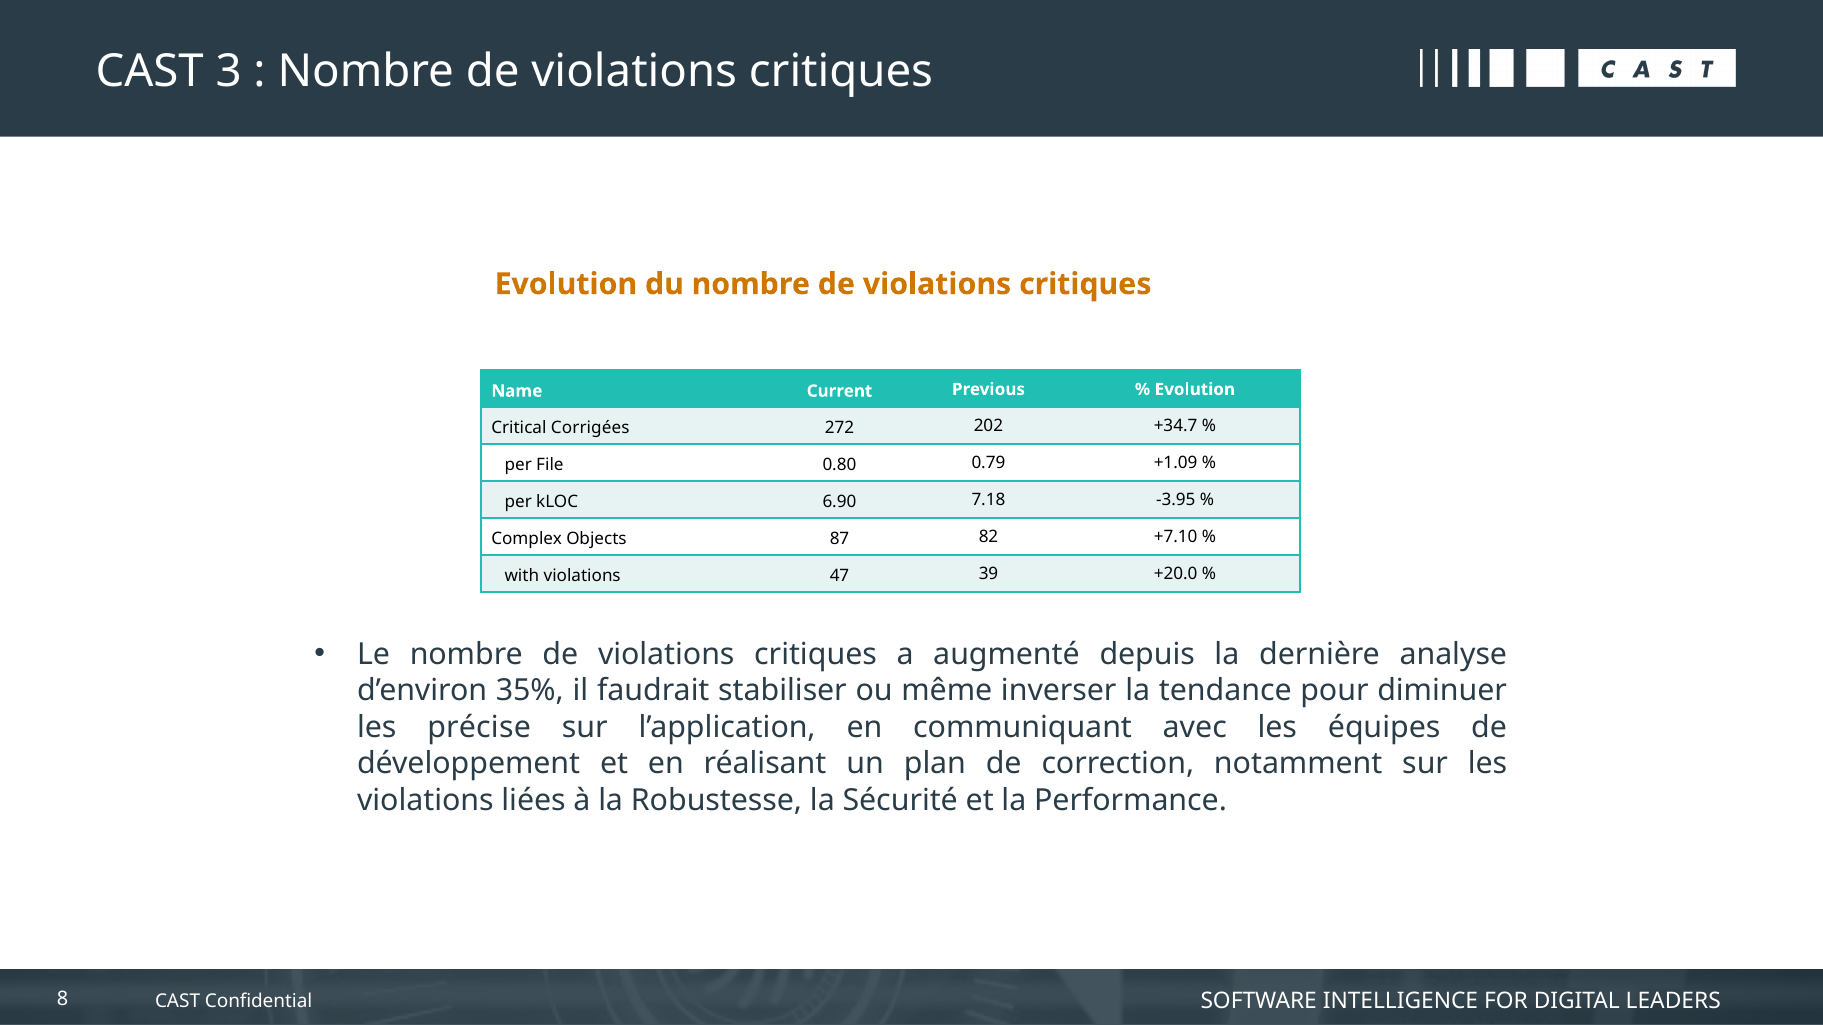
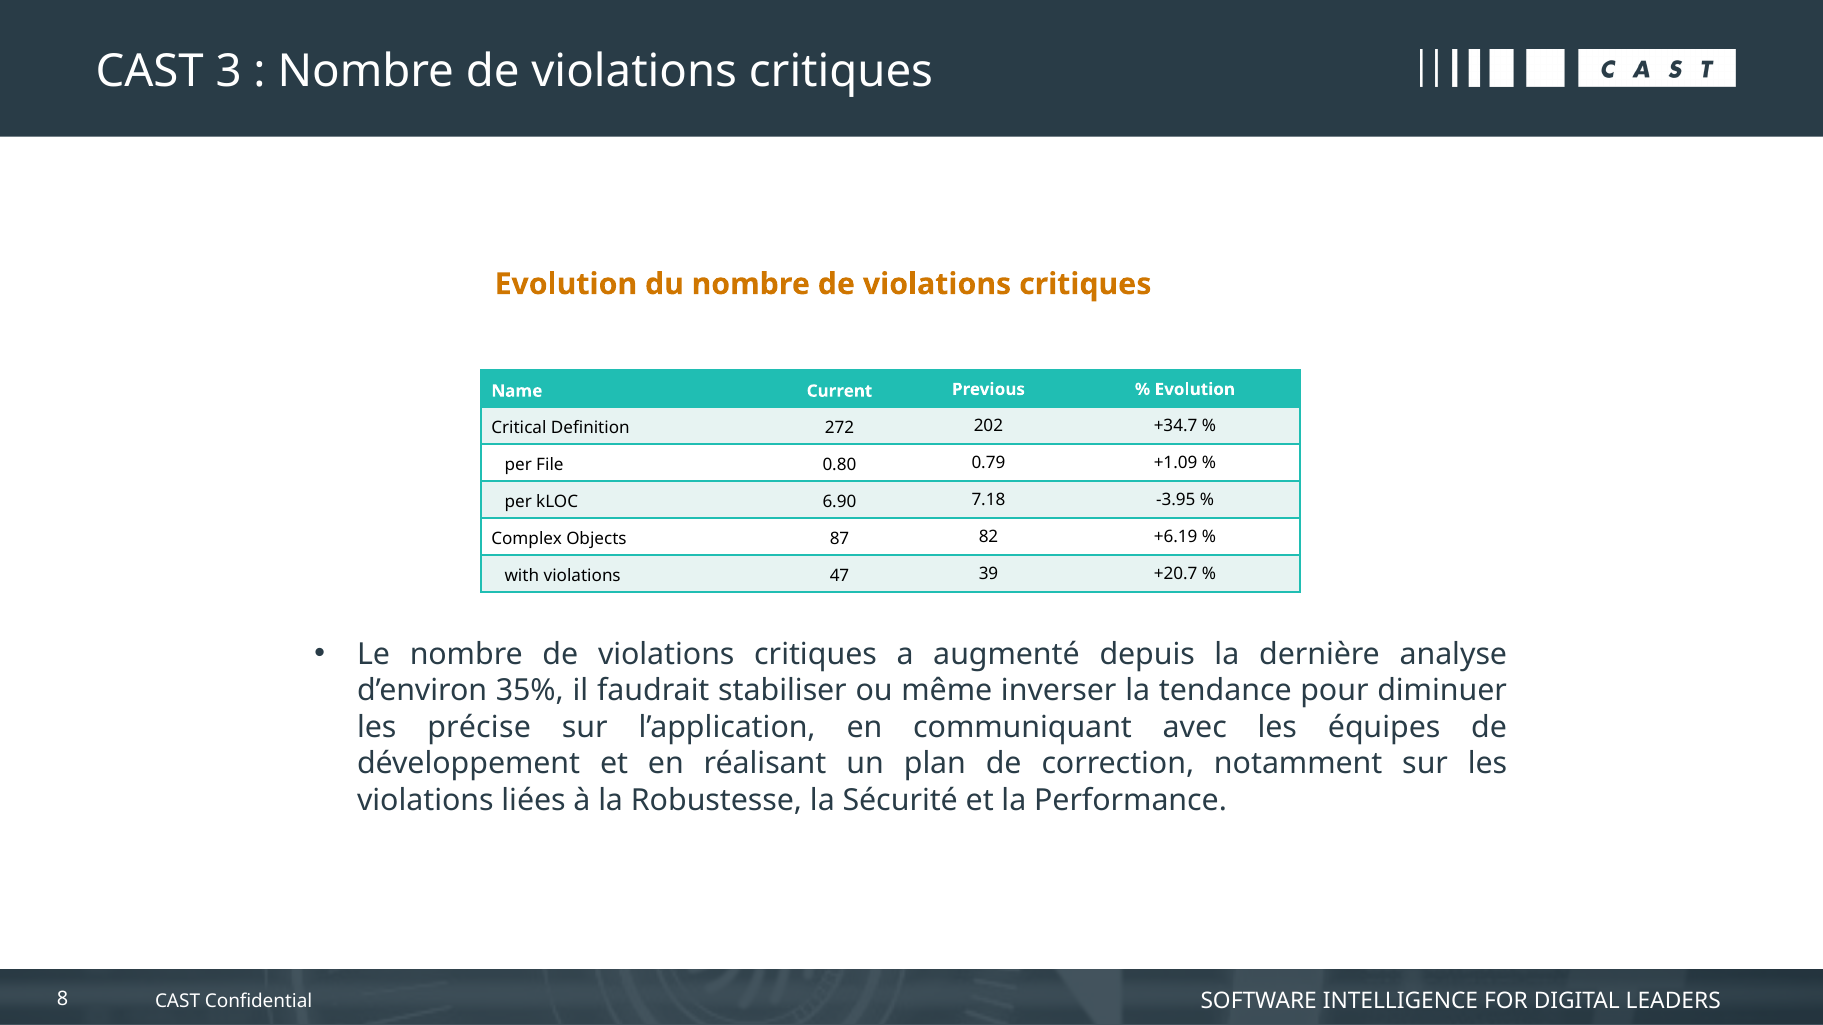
Corrigées: Corrigées -> Definition (590, 428)
+7.10: +7.10 -> +6.19 (1176, 537)
+20.0: +20.0 -> +20.7 (1176, 574)
